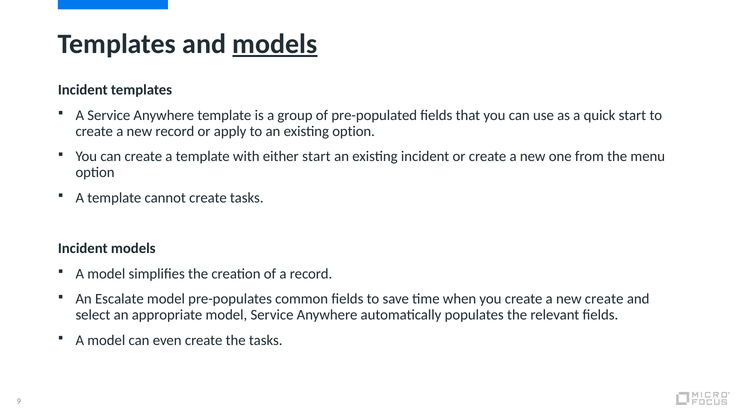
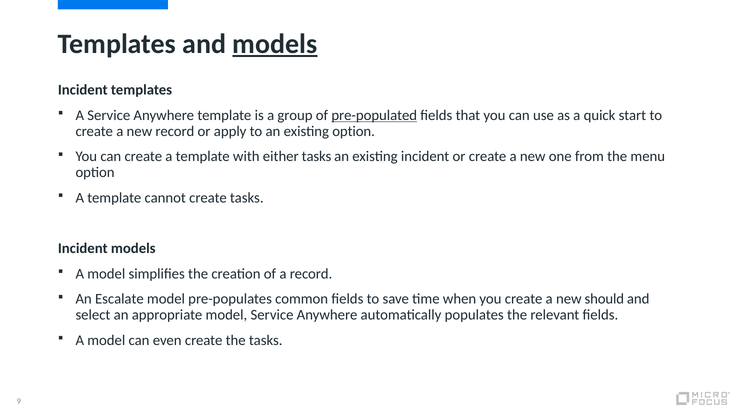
pre-populated underline: none -> present (374, 115)
either start: start -> tasks (317, 156)
new create: create -> should (604, 299)
